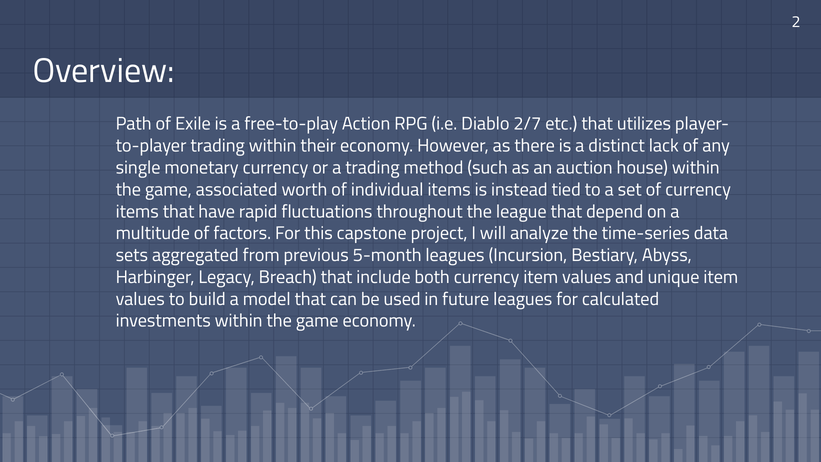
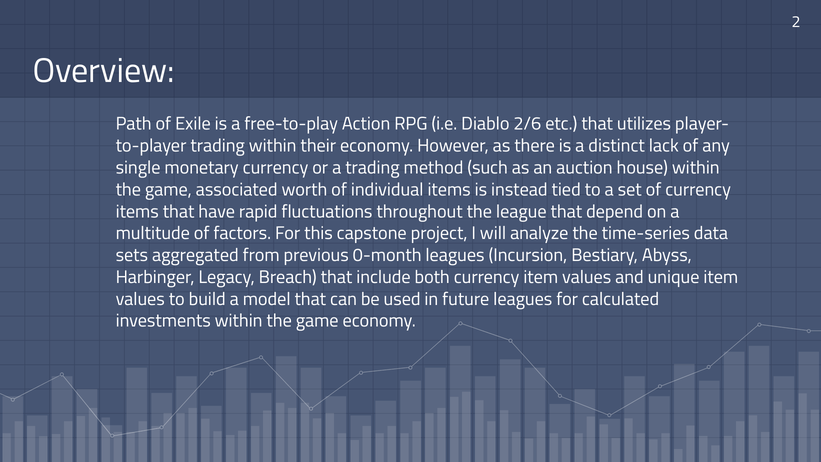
2/7: 2/7 -> 2/6 (527, 124)
5-month: 5-month -> 0-month (387, 255)
